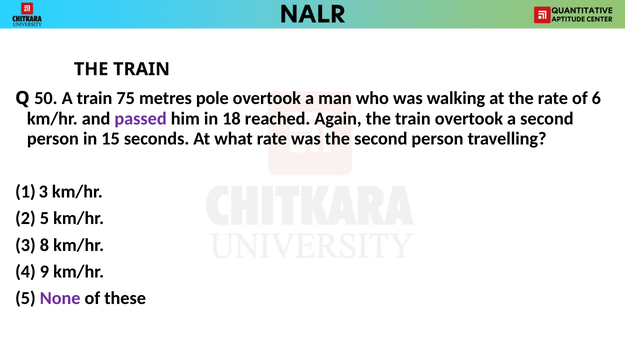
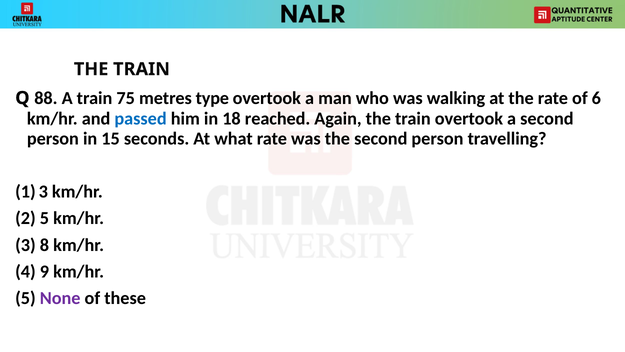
50: 50 -> 88 (46, 98)
pole: pole -> type (212, 98)
passed colour: purple -> blue (141, 118)
